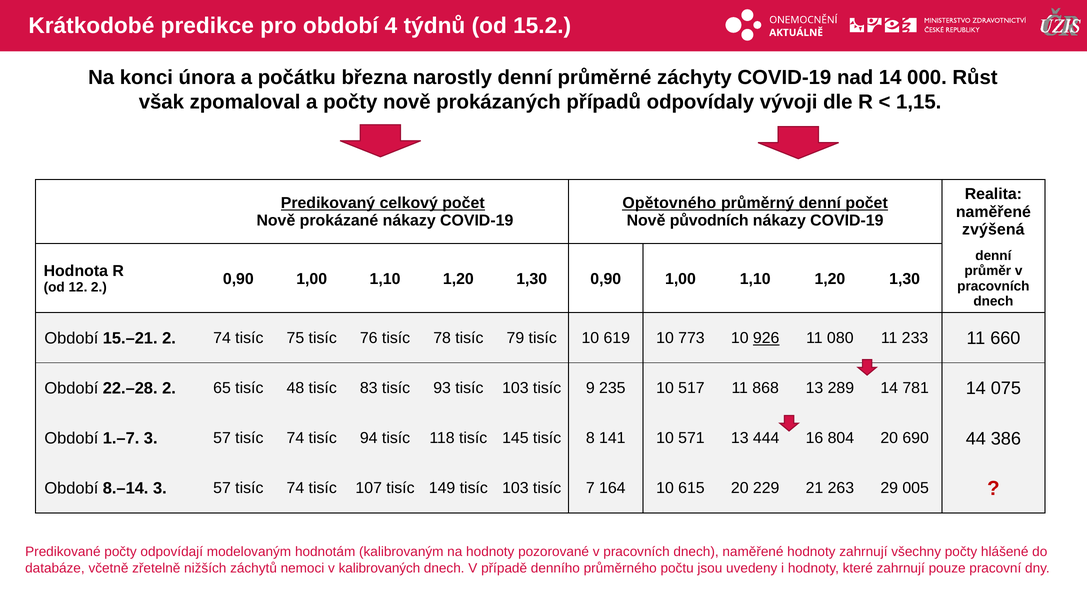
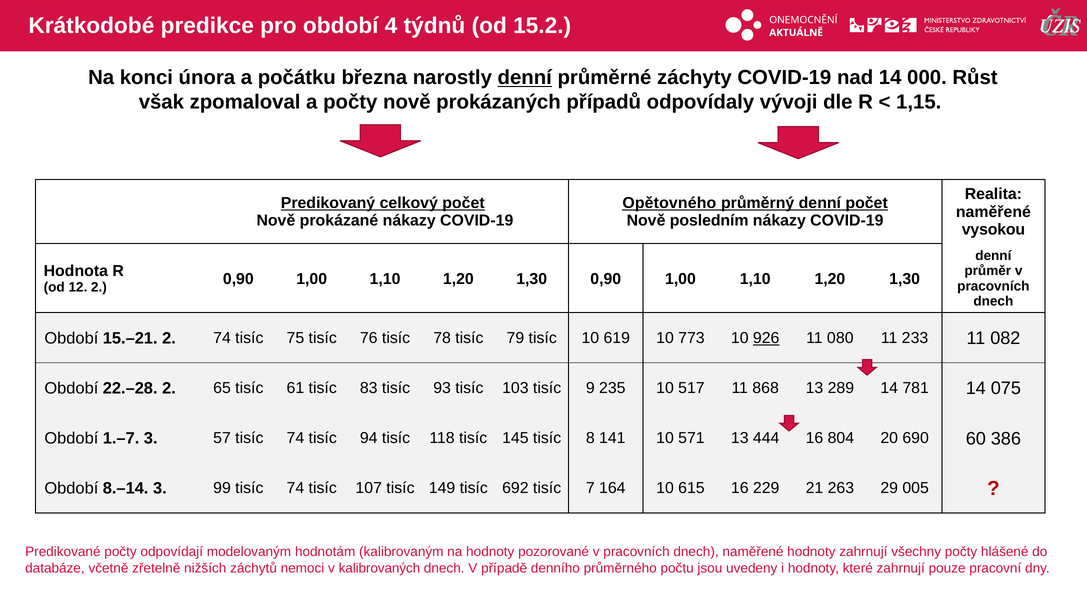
denní underline: none -> present (525, 78)
původních: původních -> posledním (709, 221)
zvýšená: zvýšená -> vysokou (993, 230)
660: 660 -> 082 (1005, 339)
48: 48 -> 61 (295, 388)
44: 44 -> 60 (976, 439)
8.–14 3 57: 57 -> 99 (222, 489)
149 tisíc 103: 103 -> 692 (515, 489)
615 20: 20 -> 16 (740, 489)
